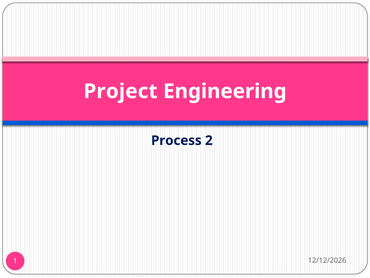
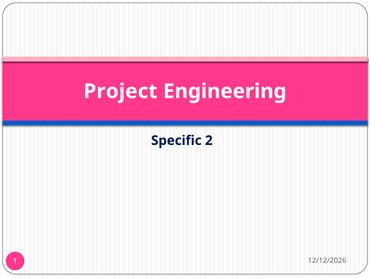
Process: Process -> Specific (176, 140)
